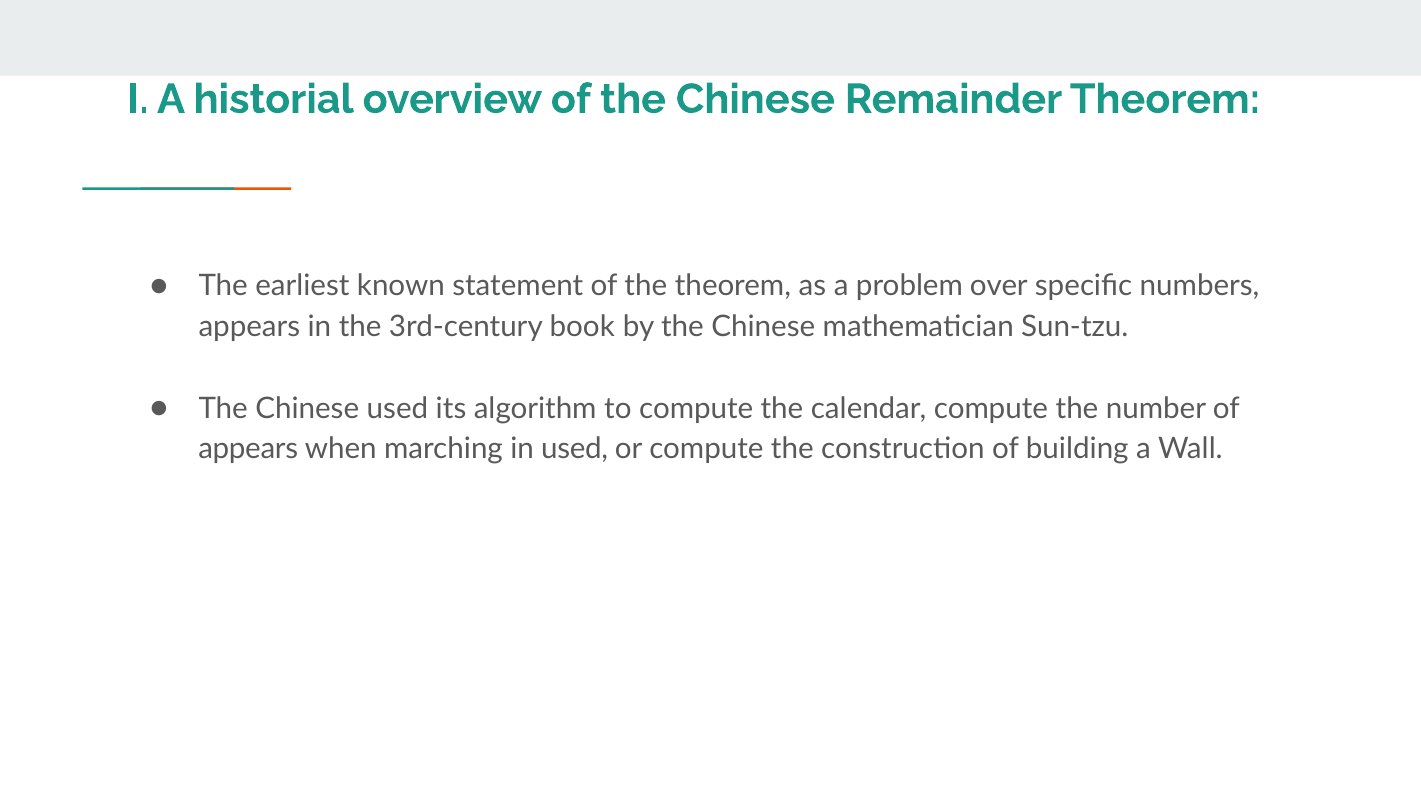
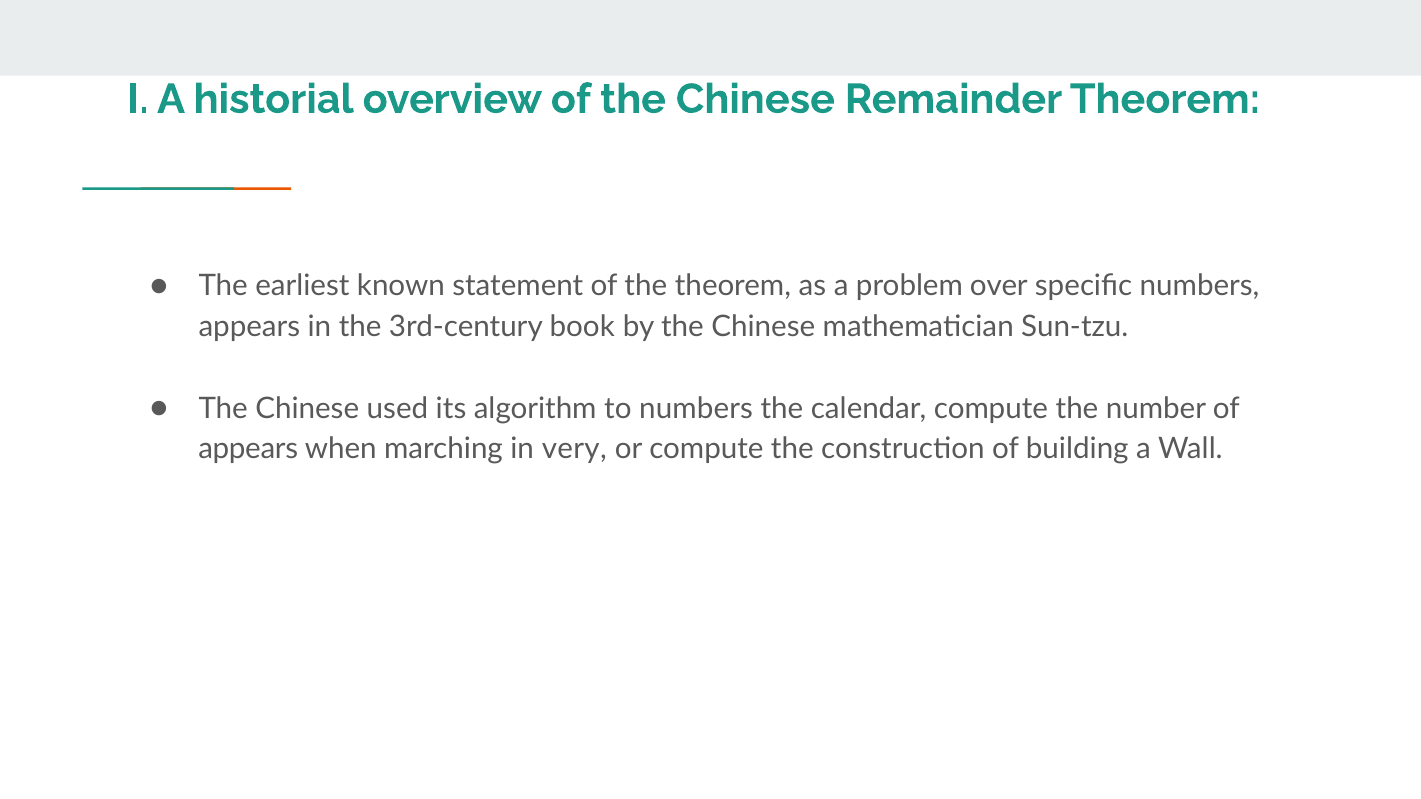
to compute: compute -> numbers (696, 409)
in used: used -> very (574, 449)
